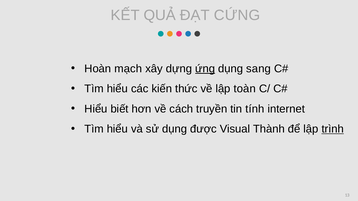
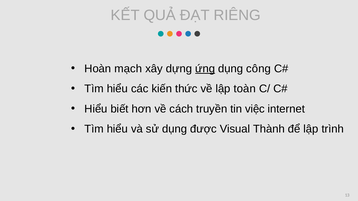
CỨNG: CỨNG -> RIÊNG (237, 15)
sang: sang -> công (259, 69)
tính: tính -> việc (255, 109)
trình underline: present -> none (333, 129)
